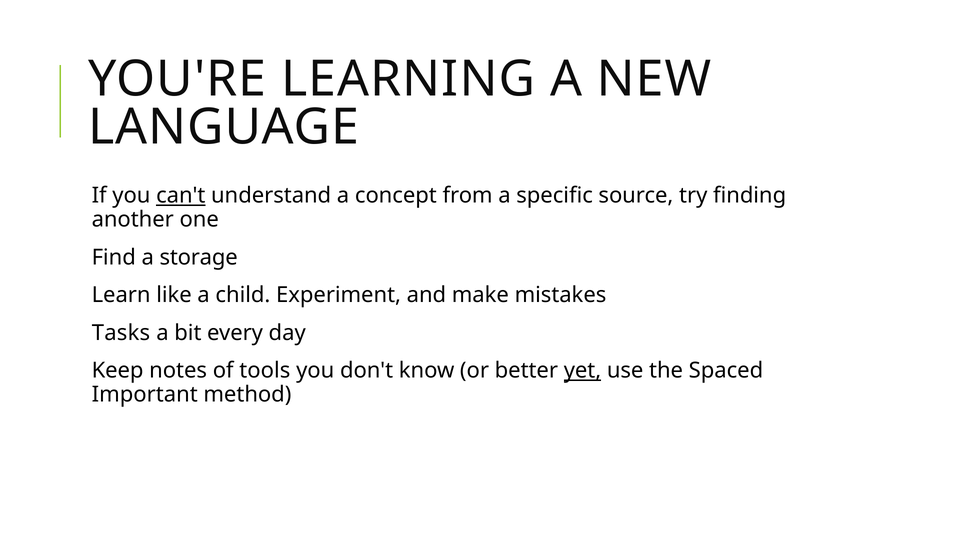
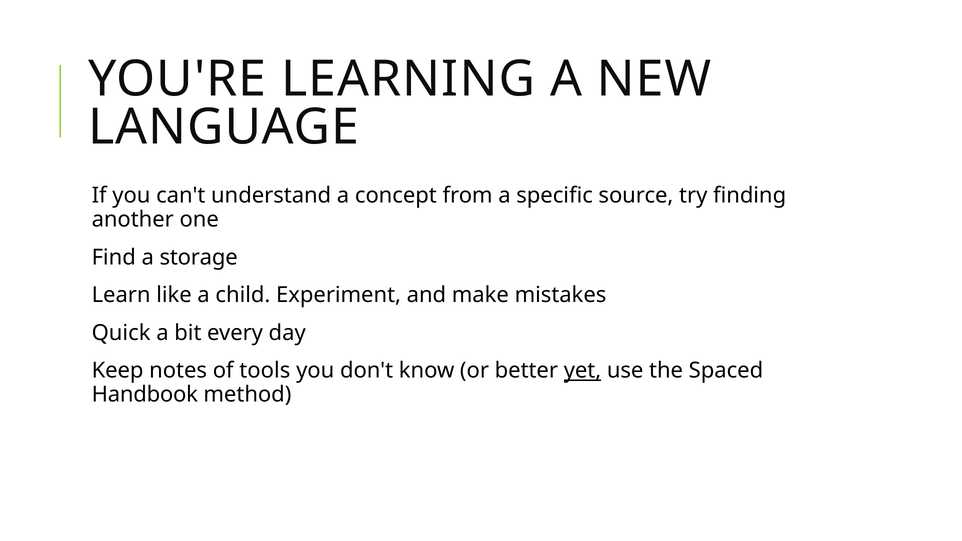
can't underline: present -> none (181, 196)
Tasks: Tasks -> Quick (121, 333)
Important: Important -> Handbook (145, 395)
